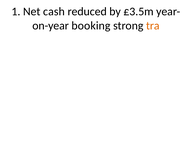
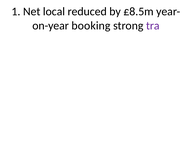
cash: cash -> local (54, 12)
£3.5m: £3.5m -> £8.5m (139, 12)
tra colour: orange -> purple (153, 26)
